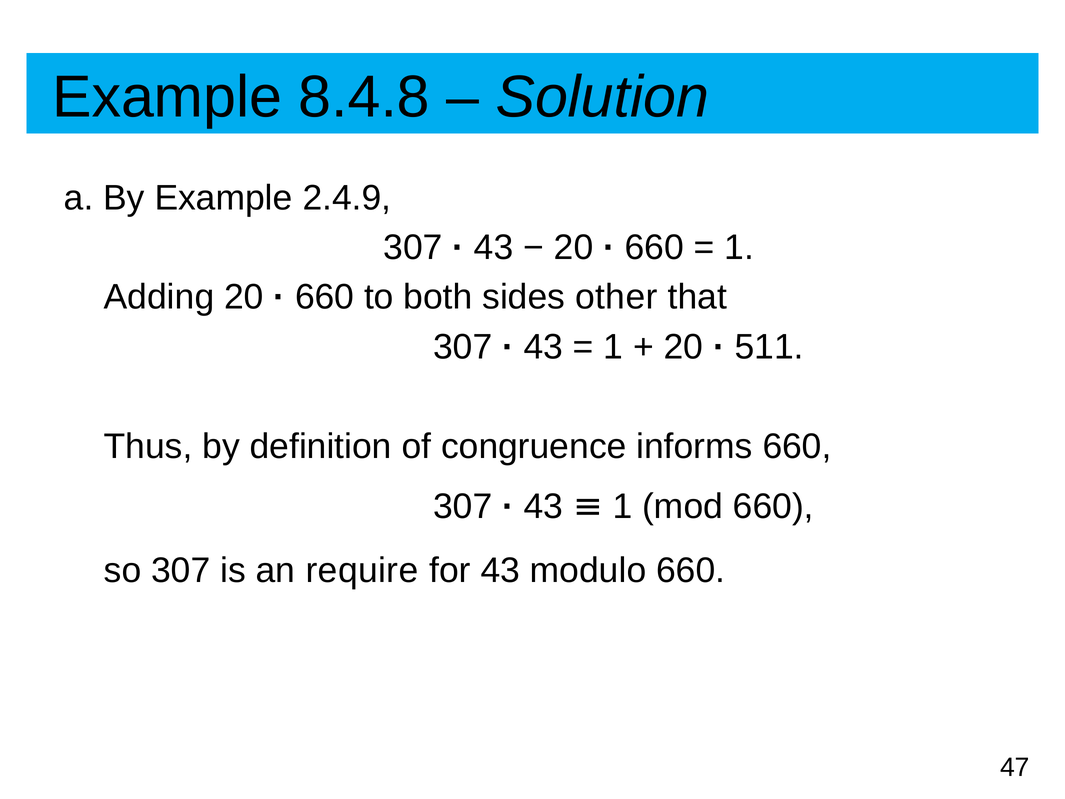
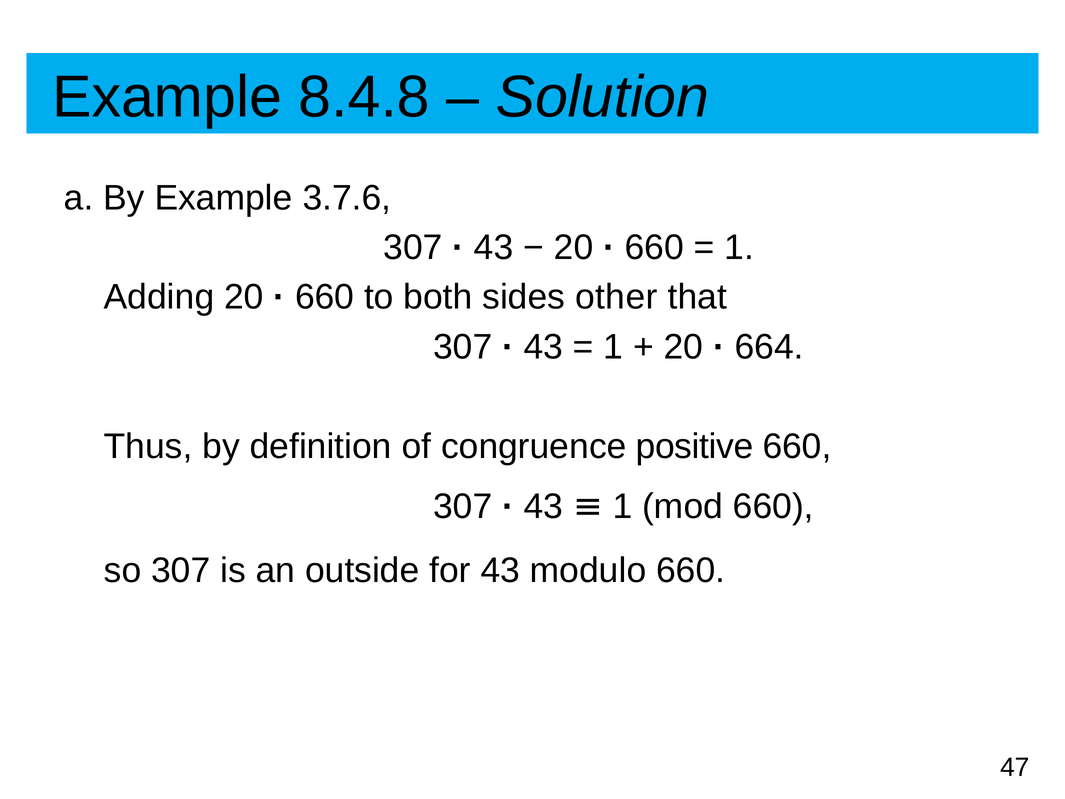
2.4.9: 2.4.9 -> 3.7.6 (347, 198)
511: 511 -> 664 (769, 347)
informs: informs -> positive (695, 446)
require: require -> outside (362, 570)
